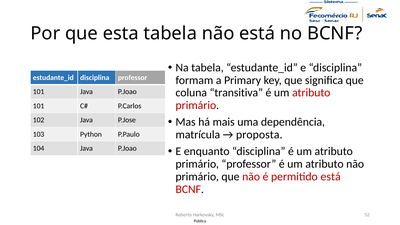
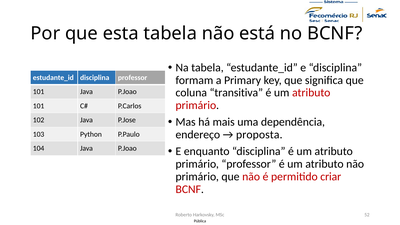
matrícula: matrícula -> endereço (198, 135)
permitido está: está -> criar (331, 177)
